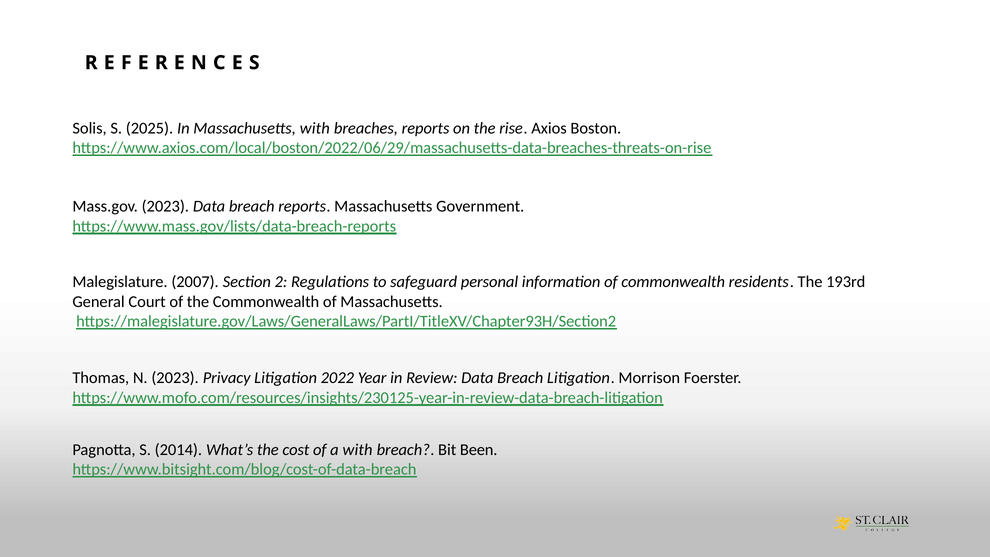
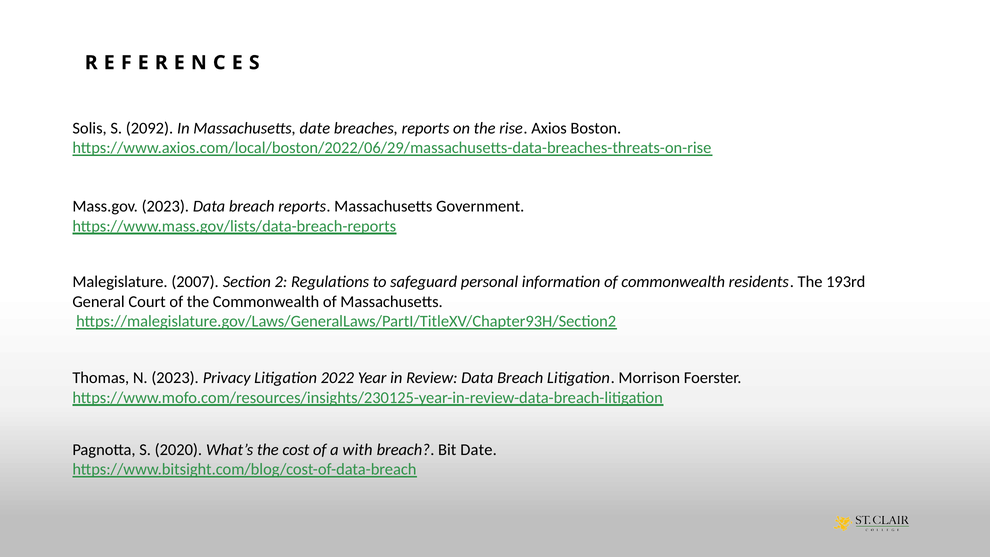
2025: 2025 -> 2092 (150, 128)
Massachusetts with: with -> date (315, 128)
2014: 2014 -> 2020 (178, 450)
Bit Been: Been -> Date (479, 450)
